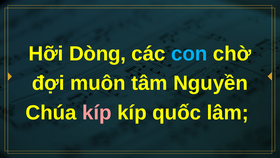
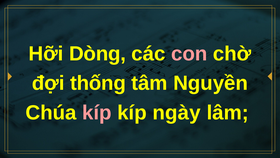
con colour: light blue -> pink (189, 54)
muôn: muôn -> thống (98, 83)
quốc: quốc -> ngày (177, 112)
